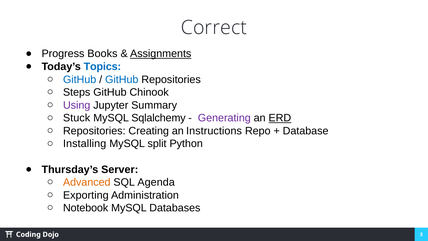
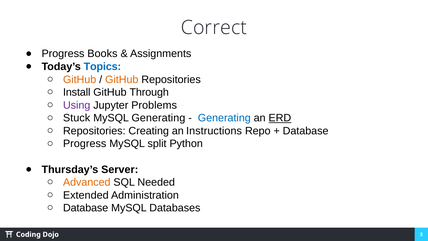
Assignments underline: present -> none (161, 54)
GitHub colour: blue -> orange (80, 79)
GitHub colour: blue -> orange (122, 79)
Steps: Steps -> Install (77, 92)
Chinook: Chinook -> Through (149, 92)
Summary: Summary -> Problems (154, 105)
MySQL Sqlalchemy: Sqlalchemy -> Generating (158, 118)
Generating colour: purple -> blue (224, 118)
Installing: Installing -> Progress (85, 144)
Agenda: Agenda -> Needed (156, 182)
Exporting: Exporting -> Extended (86, 195)
Notebook: Notebook -> Database (86, 208)
